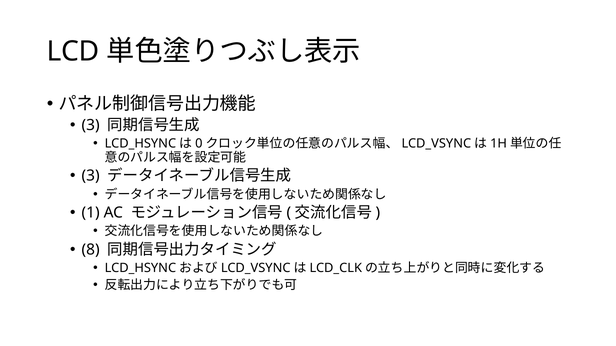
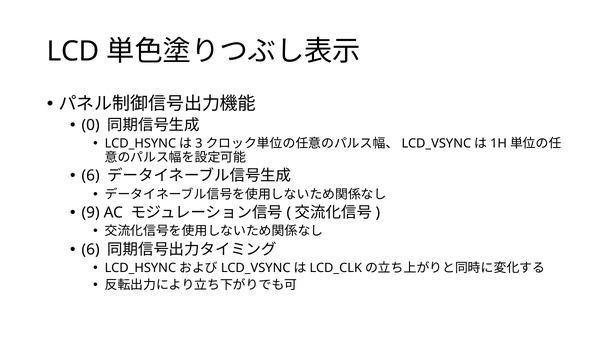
3: 3 -> 0 (91, 125)
0: 0 -> 3 (199, 144)
3: 3 -> 6 (91, 176)
1: 1 -> 9 (91, 213)
8: 8 -> 6 (91, 250)
